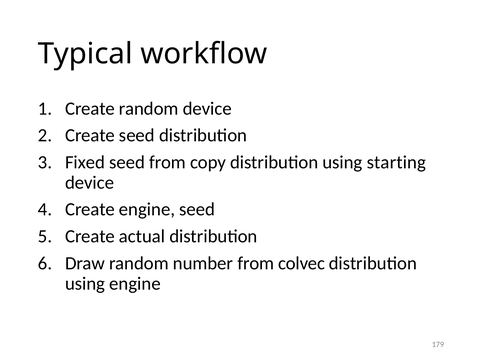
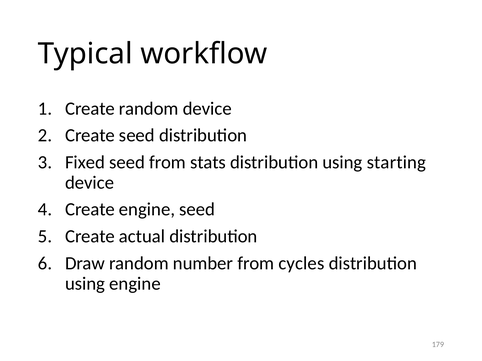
copy: copy -> stats (208, 163)
colvec: colvec -> cycles (301, 264)
